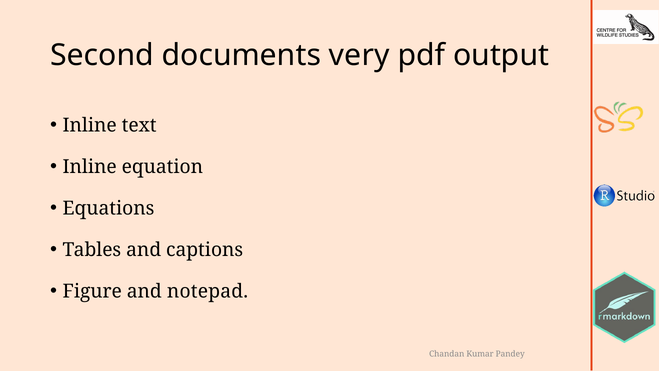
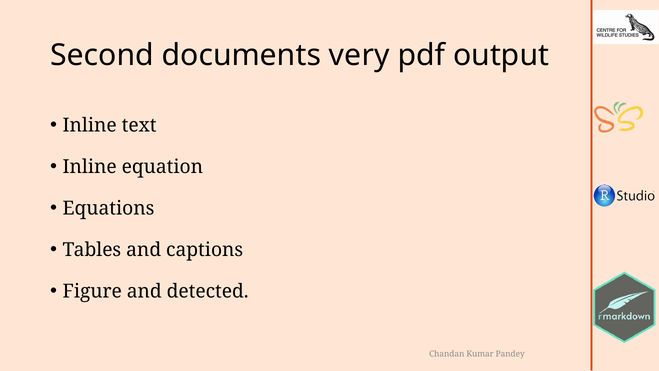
notepad: notepad -> detected (208, 291)
